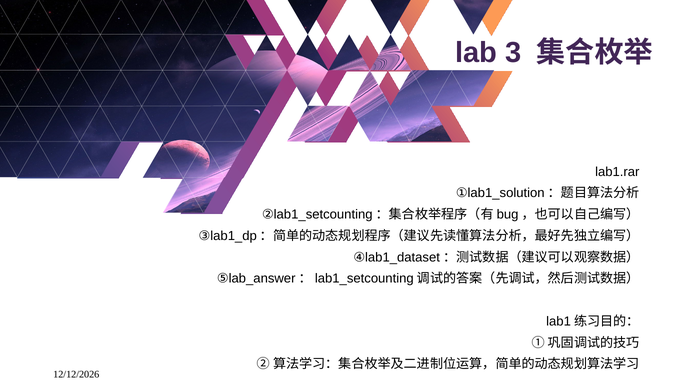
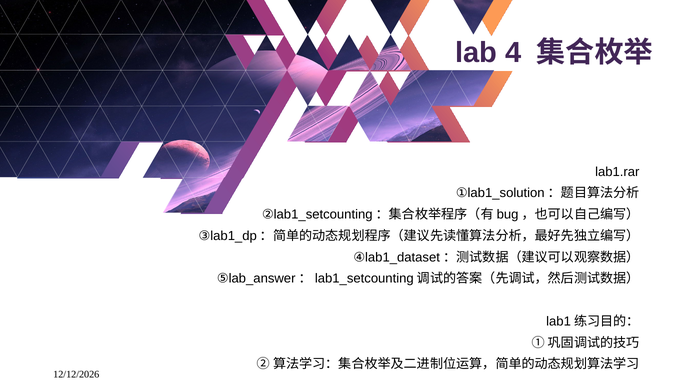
3: 3 -> 4 (513, 53)
